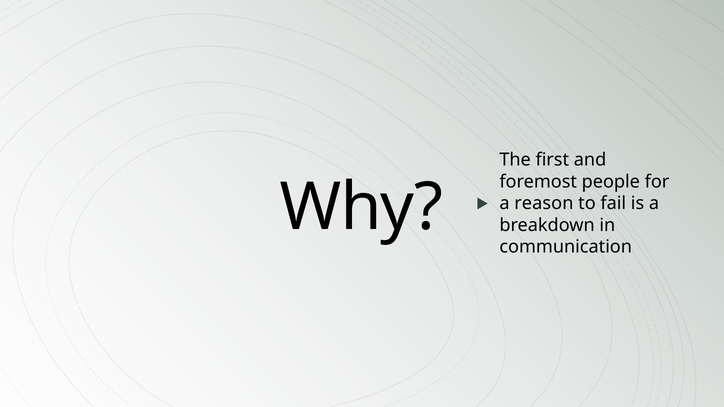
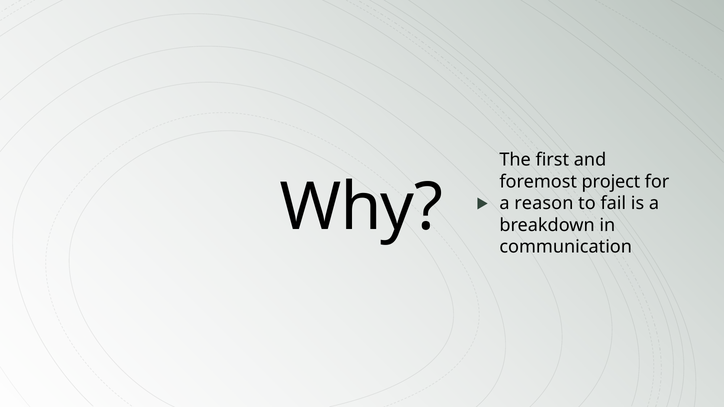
people: people -> project (611, 182)
